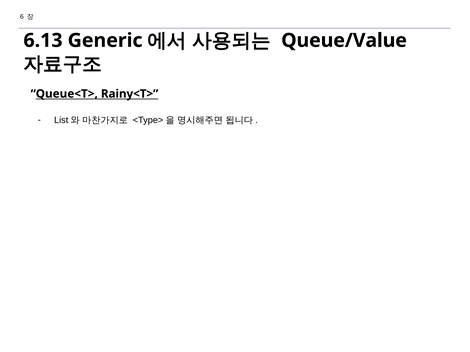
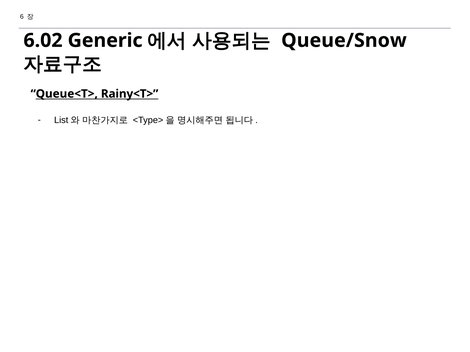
6.13: 6.13 -> 6.02 (43, 41)
Queue/Value: Queue/Value -> Queue/Snow (344, 41)
